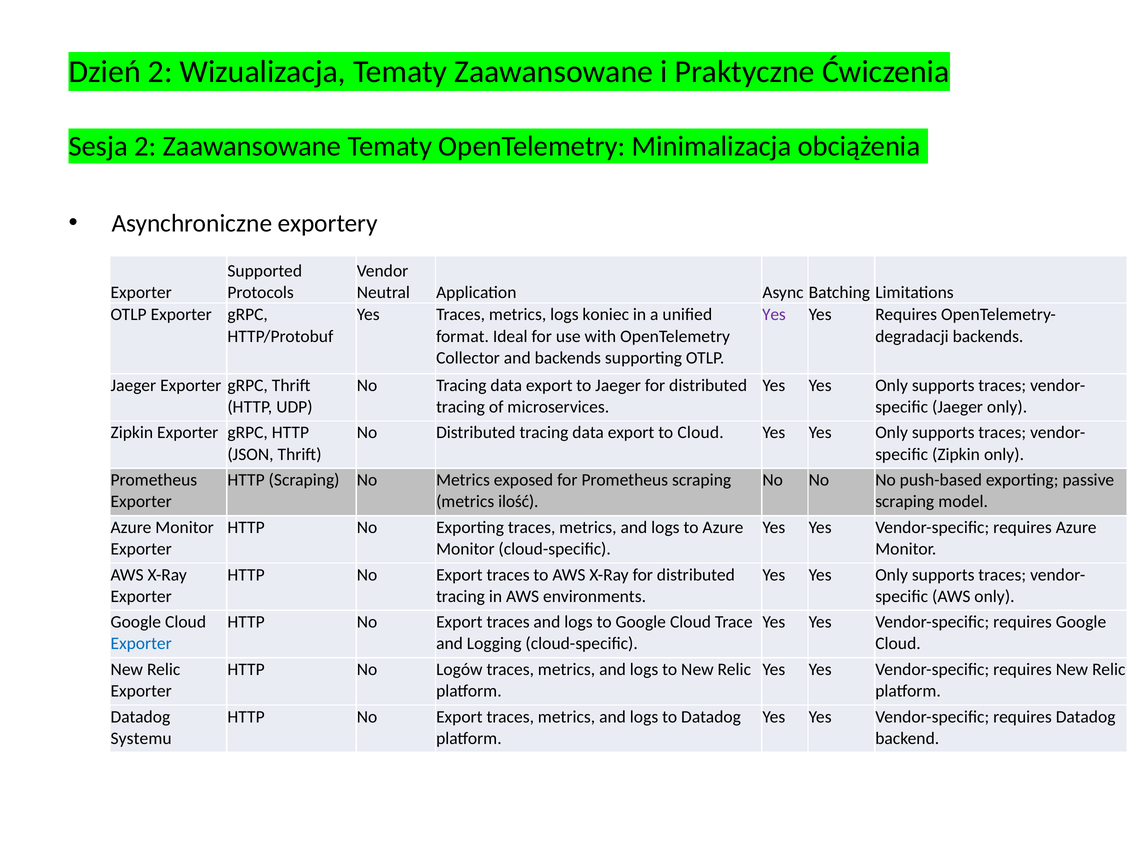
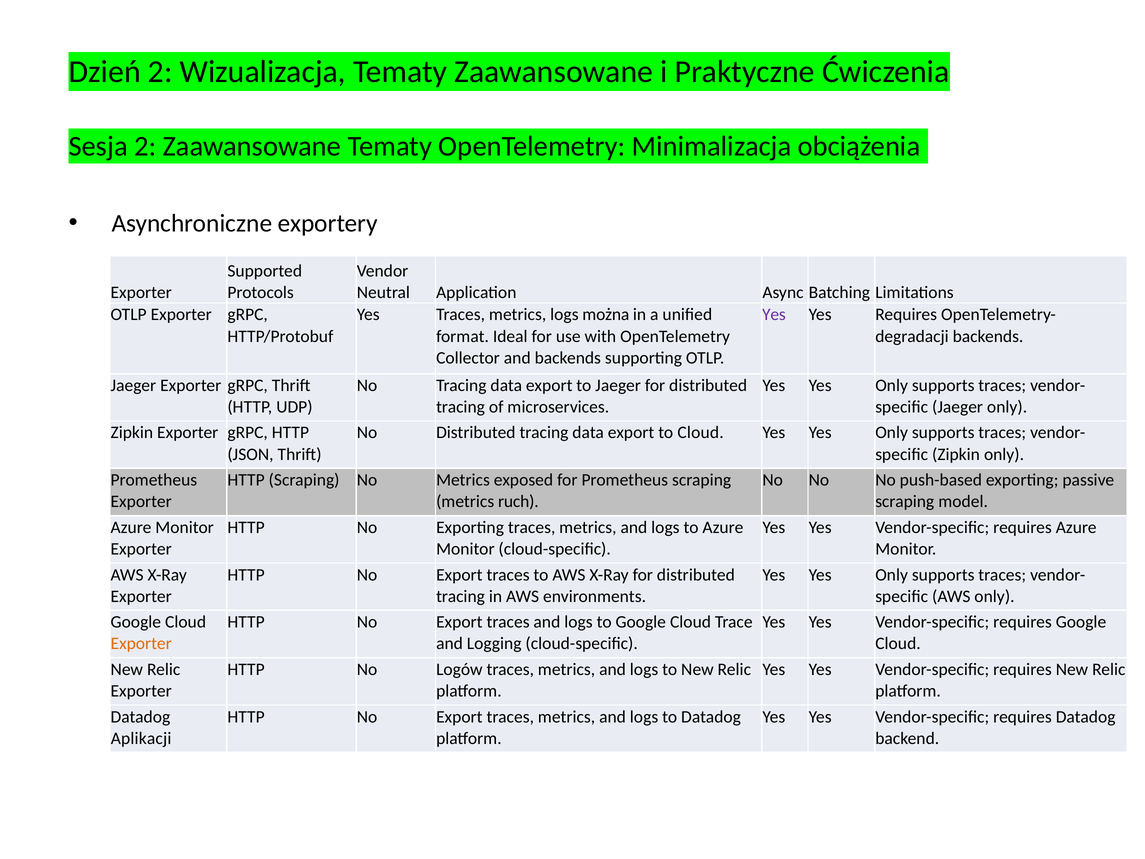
koniec: koniec -> można (606, 315)
ilość: ilość -> ruch (518, 501)
Exporter colour: blue -> orange (141, 643)
Systemu: Systemu -> Aplikacji (141, 738)
